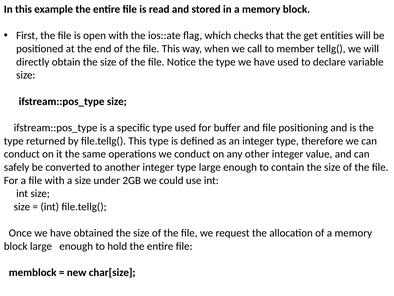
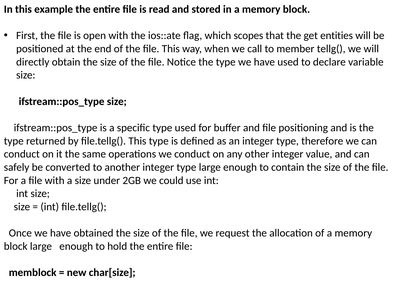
checks: checks -> scopes (248, 36)
